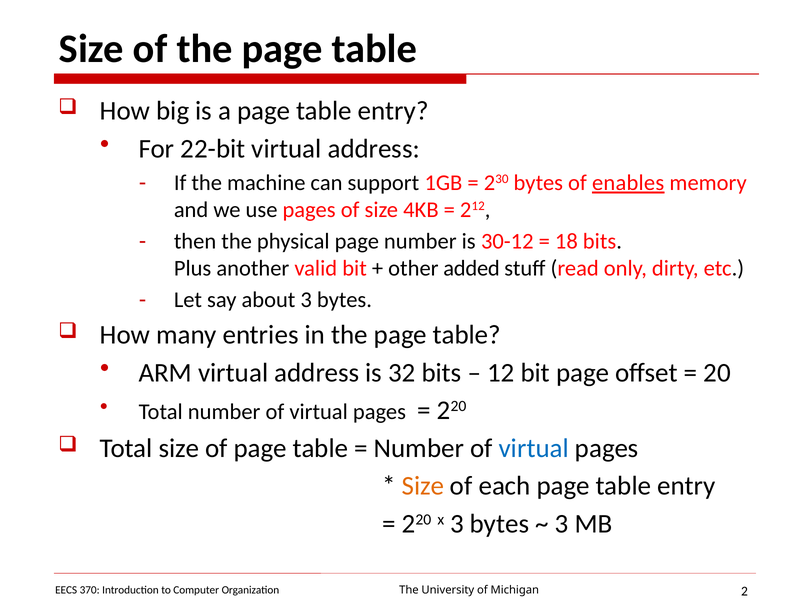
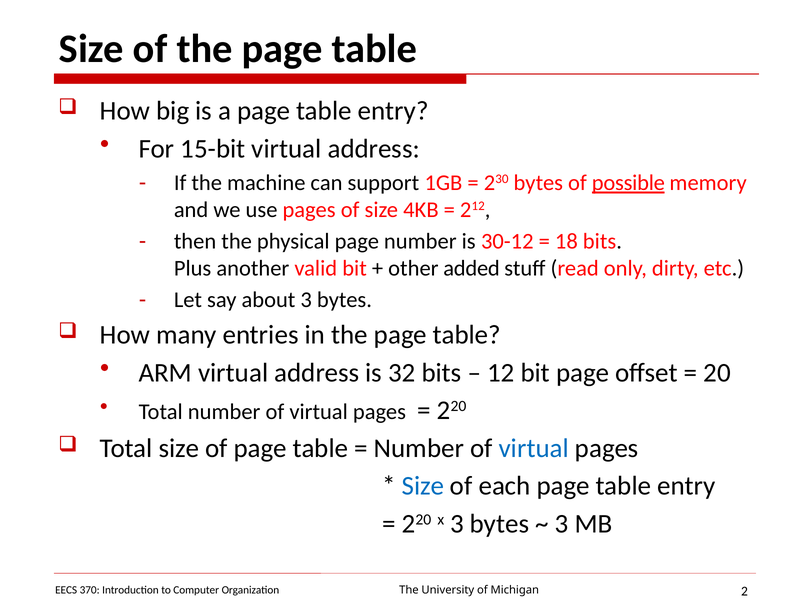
22-bit: 22-bit -> 15-bit (213, 149)
enables: enables -> possible (628, 183)
Size colour: orange -> blue (423, 486)
